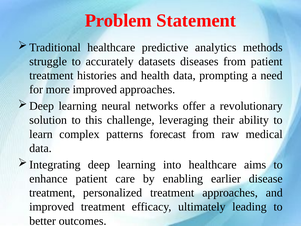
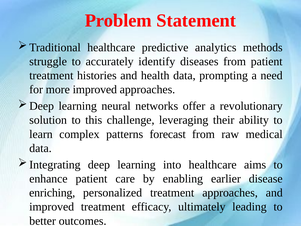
datasets: datasets -> identify (157, 61)
treatment: treatment -> enriching (52, 193)
